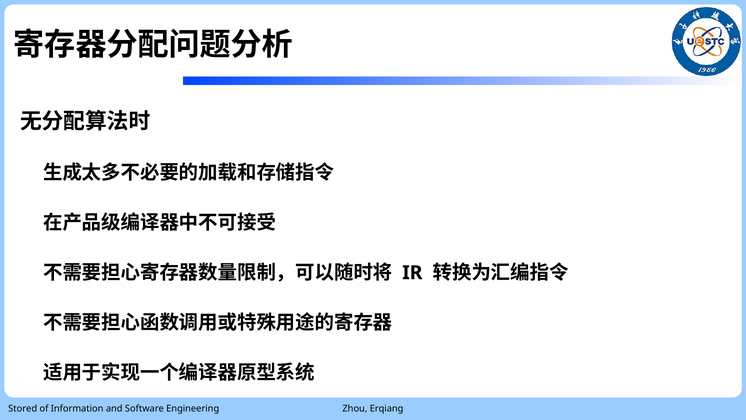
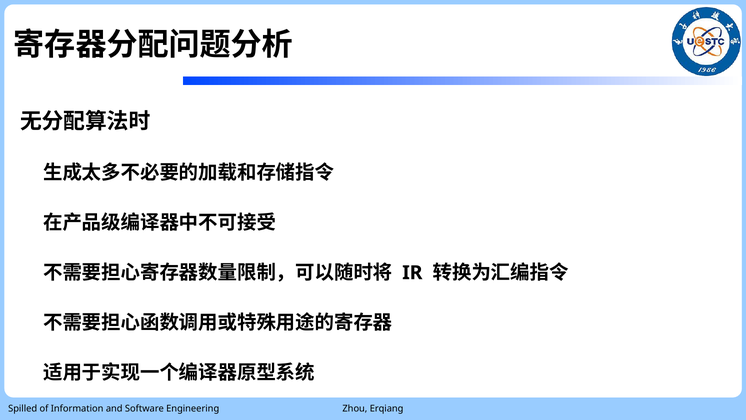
Stored: Stored -> Spilled (23, 408)
